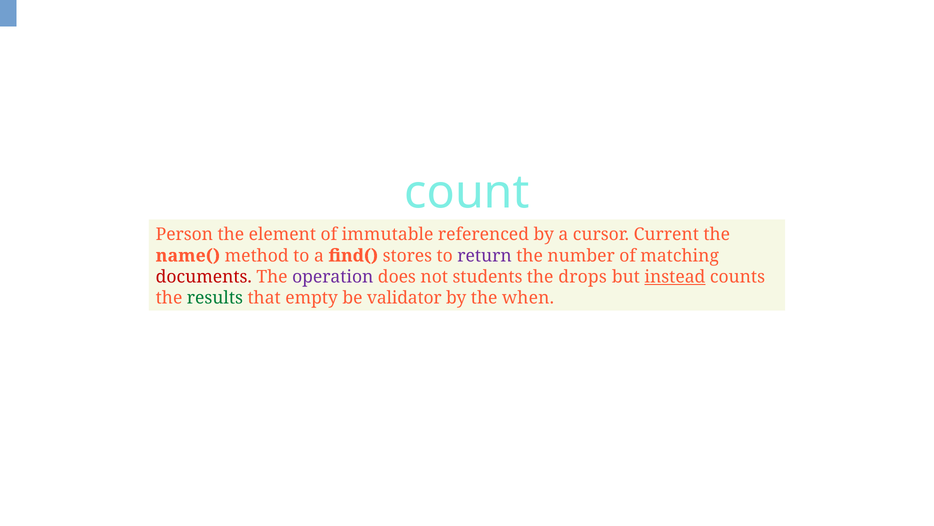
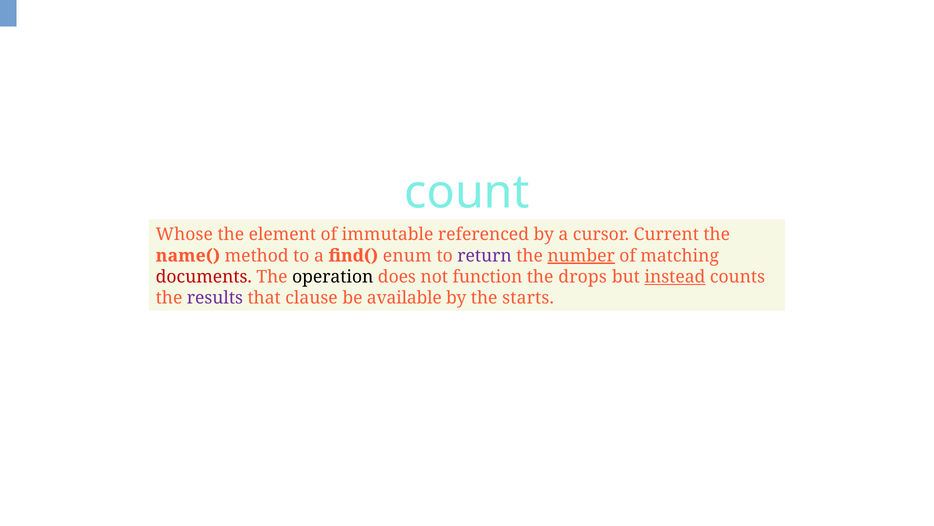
Person: Person -> Whose (184, 234)
stores: stores -> enum (407, 255)
number underline: none -> present (581, 255)
operation colour: purple -> black (333, 276)
students: students -> function (487, 276)
results colour: green -> purple (215, 297)
empty: empty -> clause (312, 297)
validator: validator -> available (404, 297)
when: when -> starts (528, 297)
